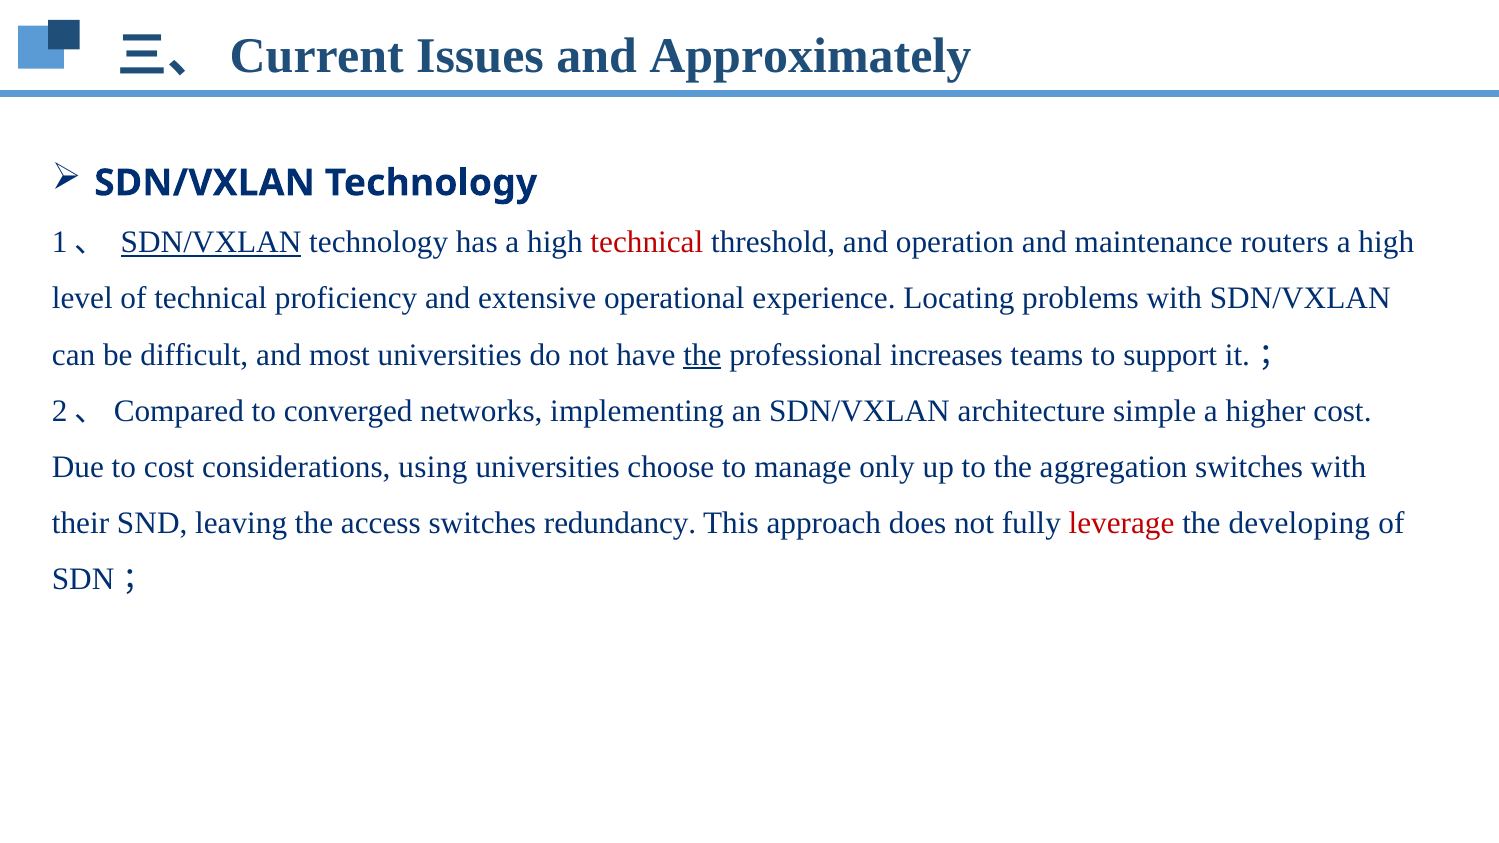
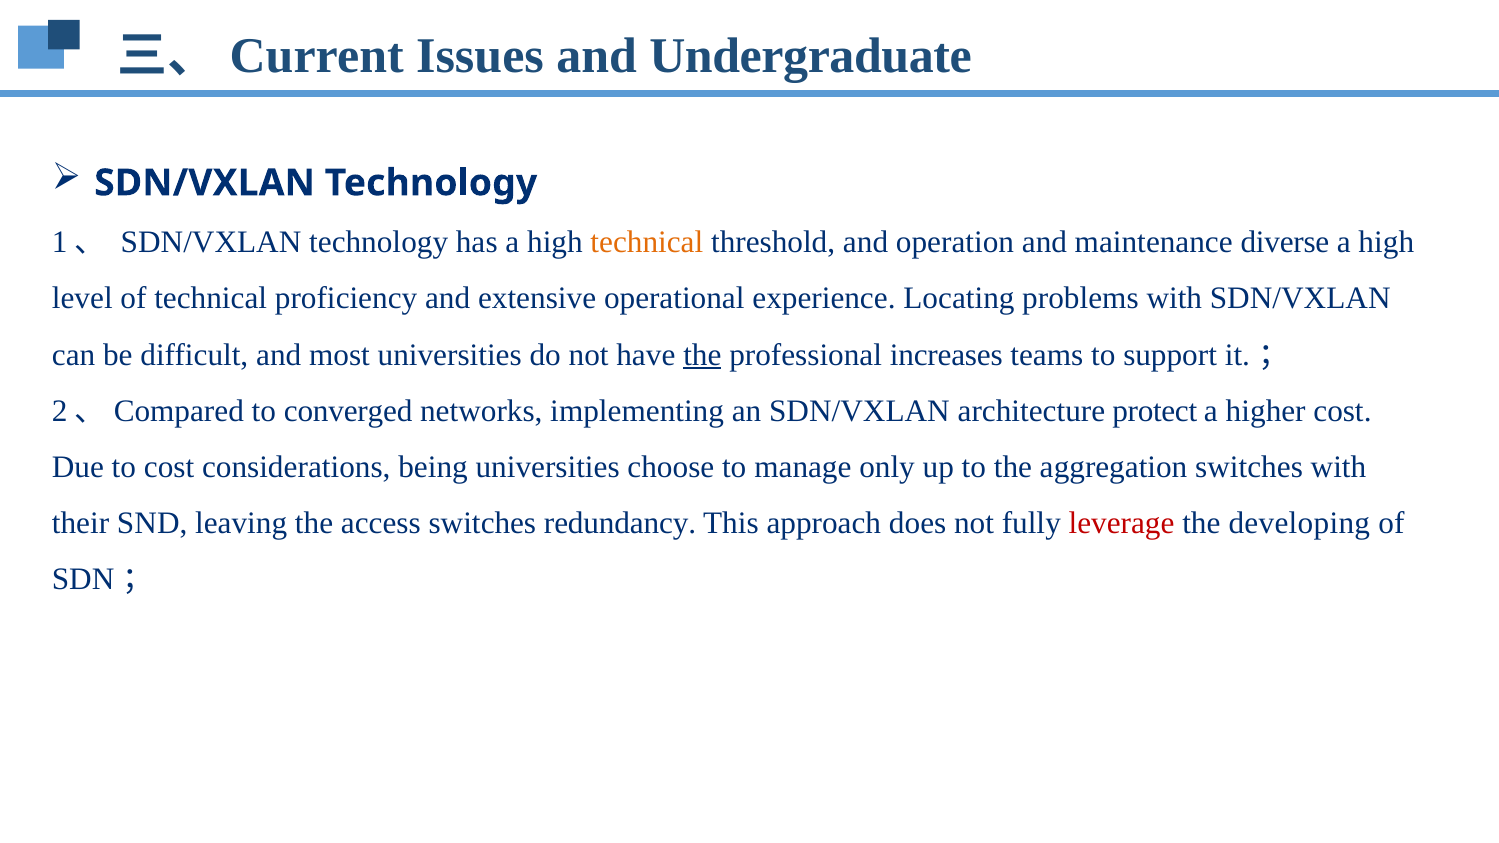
Approximately: Approximately -> Undergraduate (811, 56)
SDN/VXLAN underline: present -> none (211, 243)
technical colour: red -> orange (647, 243)
routers: routers -> diverse (1285, 243)
simple: simple -> protect (1155, 411)
using: using -> being (433, 467)
